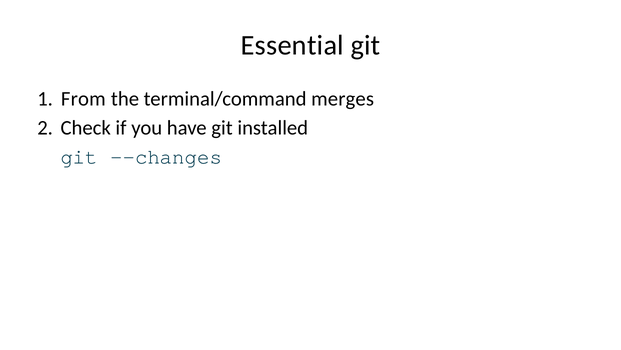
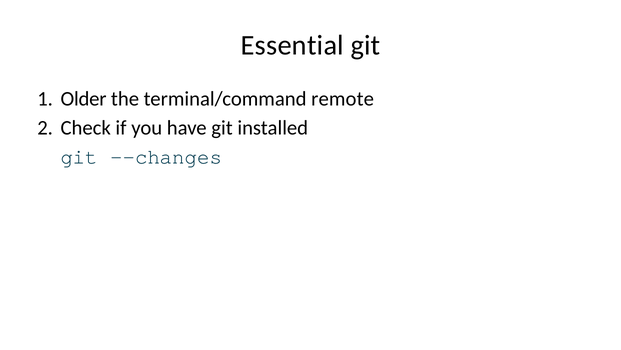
From: From -> Older (84, 98)
merges: merges -> remote (343, 98)
